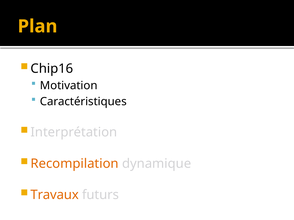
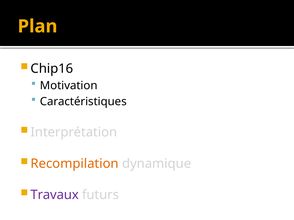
Travaux colour: orange -> purple (55, 195)
